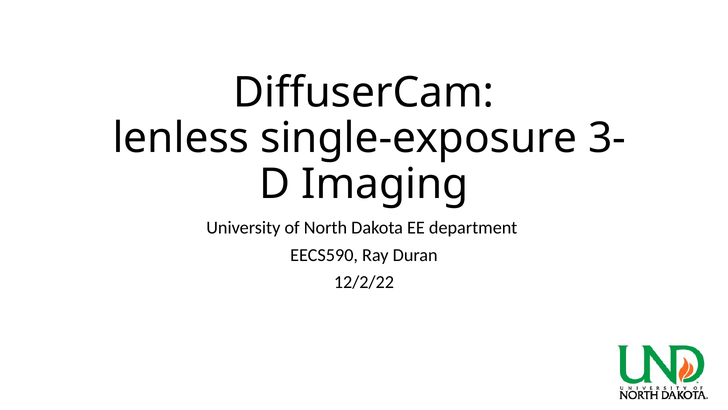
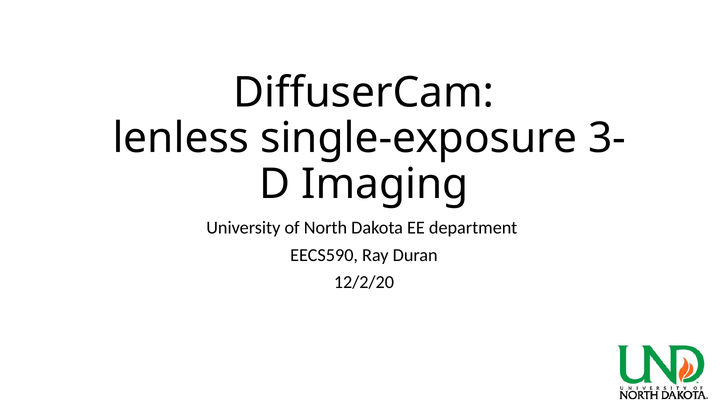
12/2/22: 12/2/22 -> 12/2/20 (364, 282)
